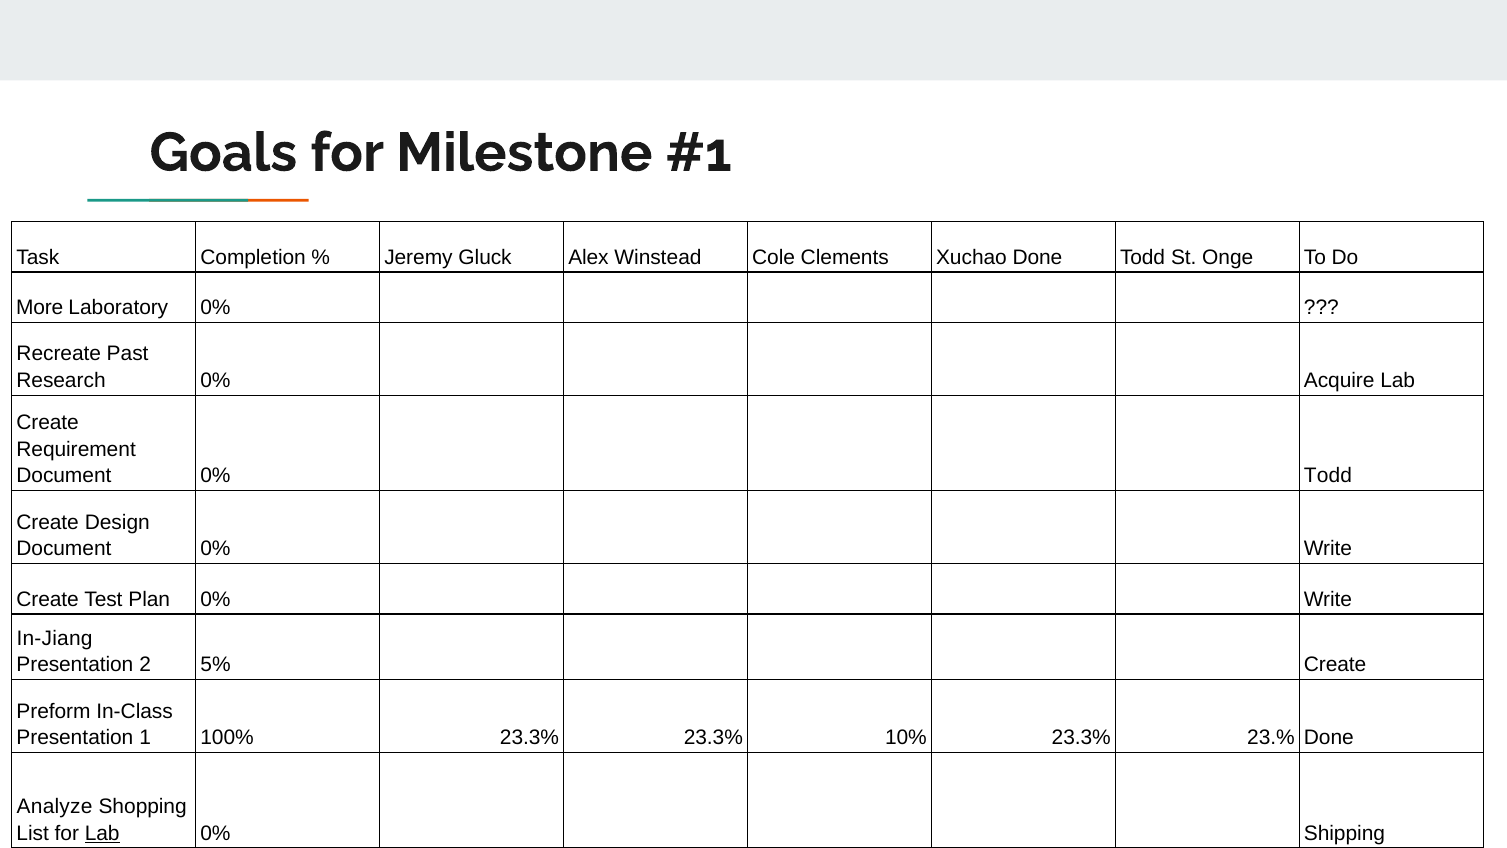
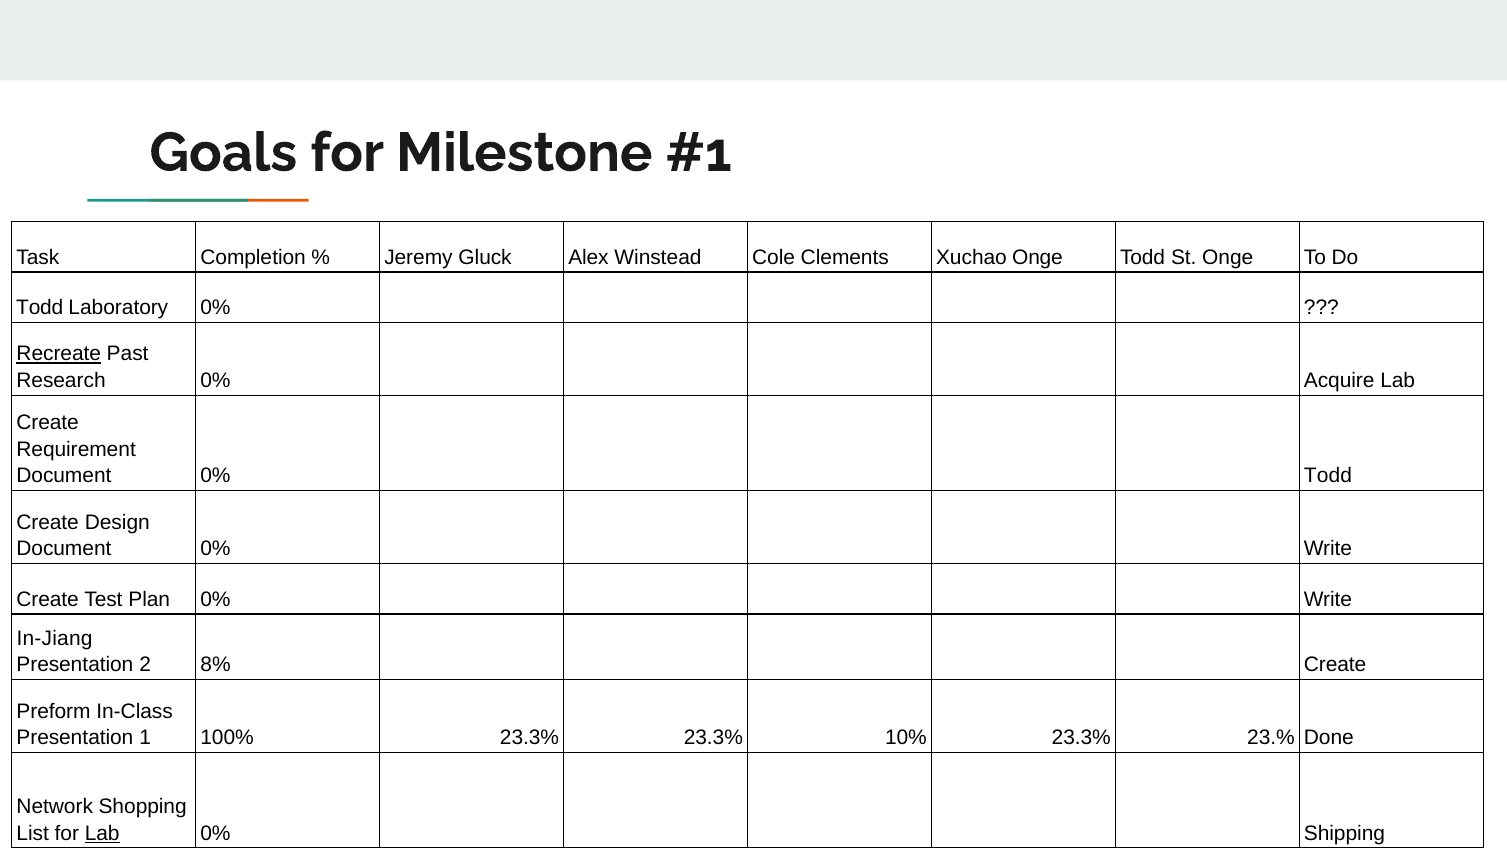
Xuchao Done: Done -> Onge (1038, 258)
More: More -> Todd (40, 308)
Recreate underline: none -> present (59, 354)
5%: 5% -> 8% (216, 665)
Analyze: Analyze -> Network (55, 806)
